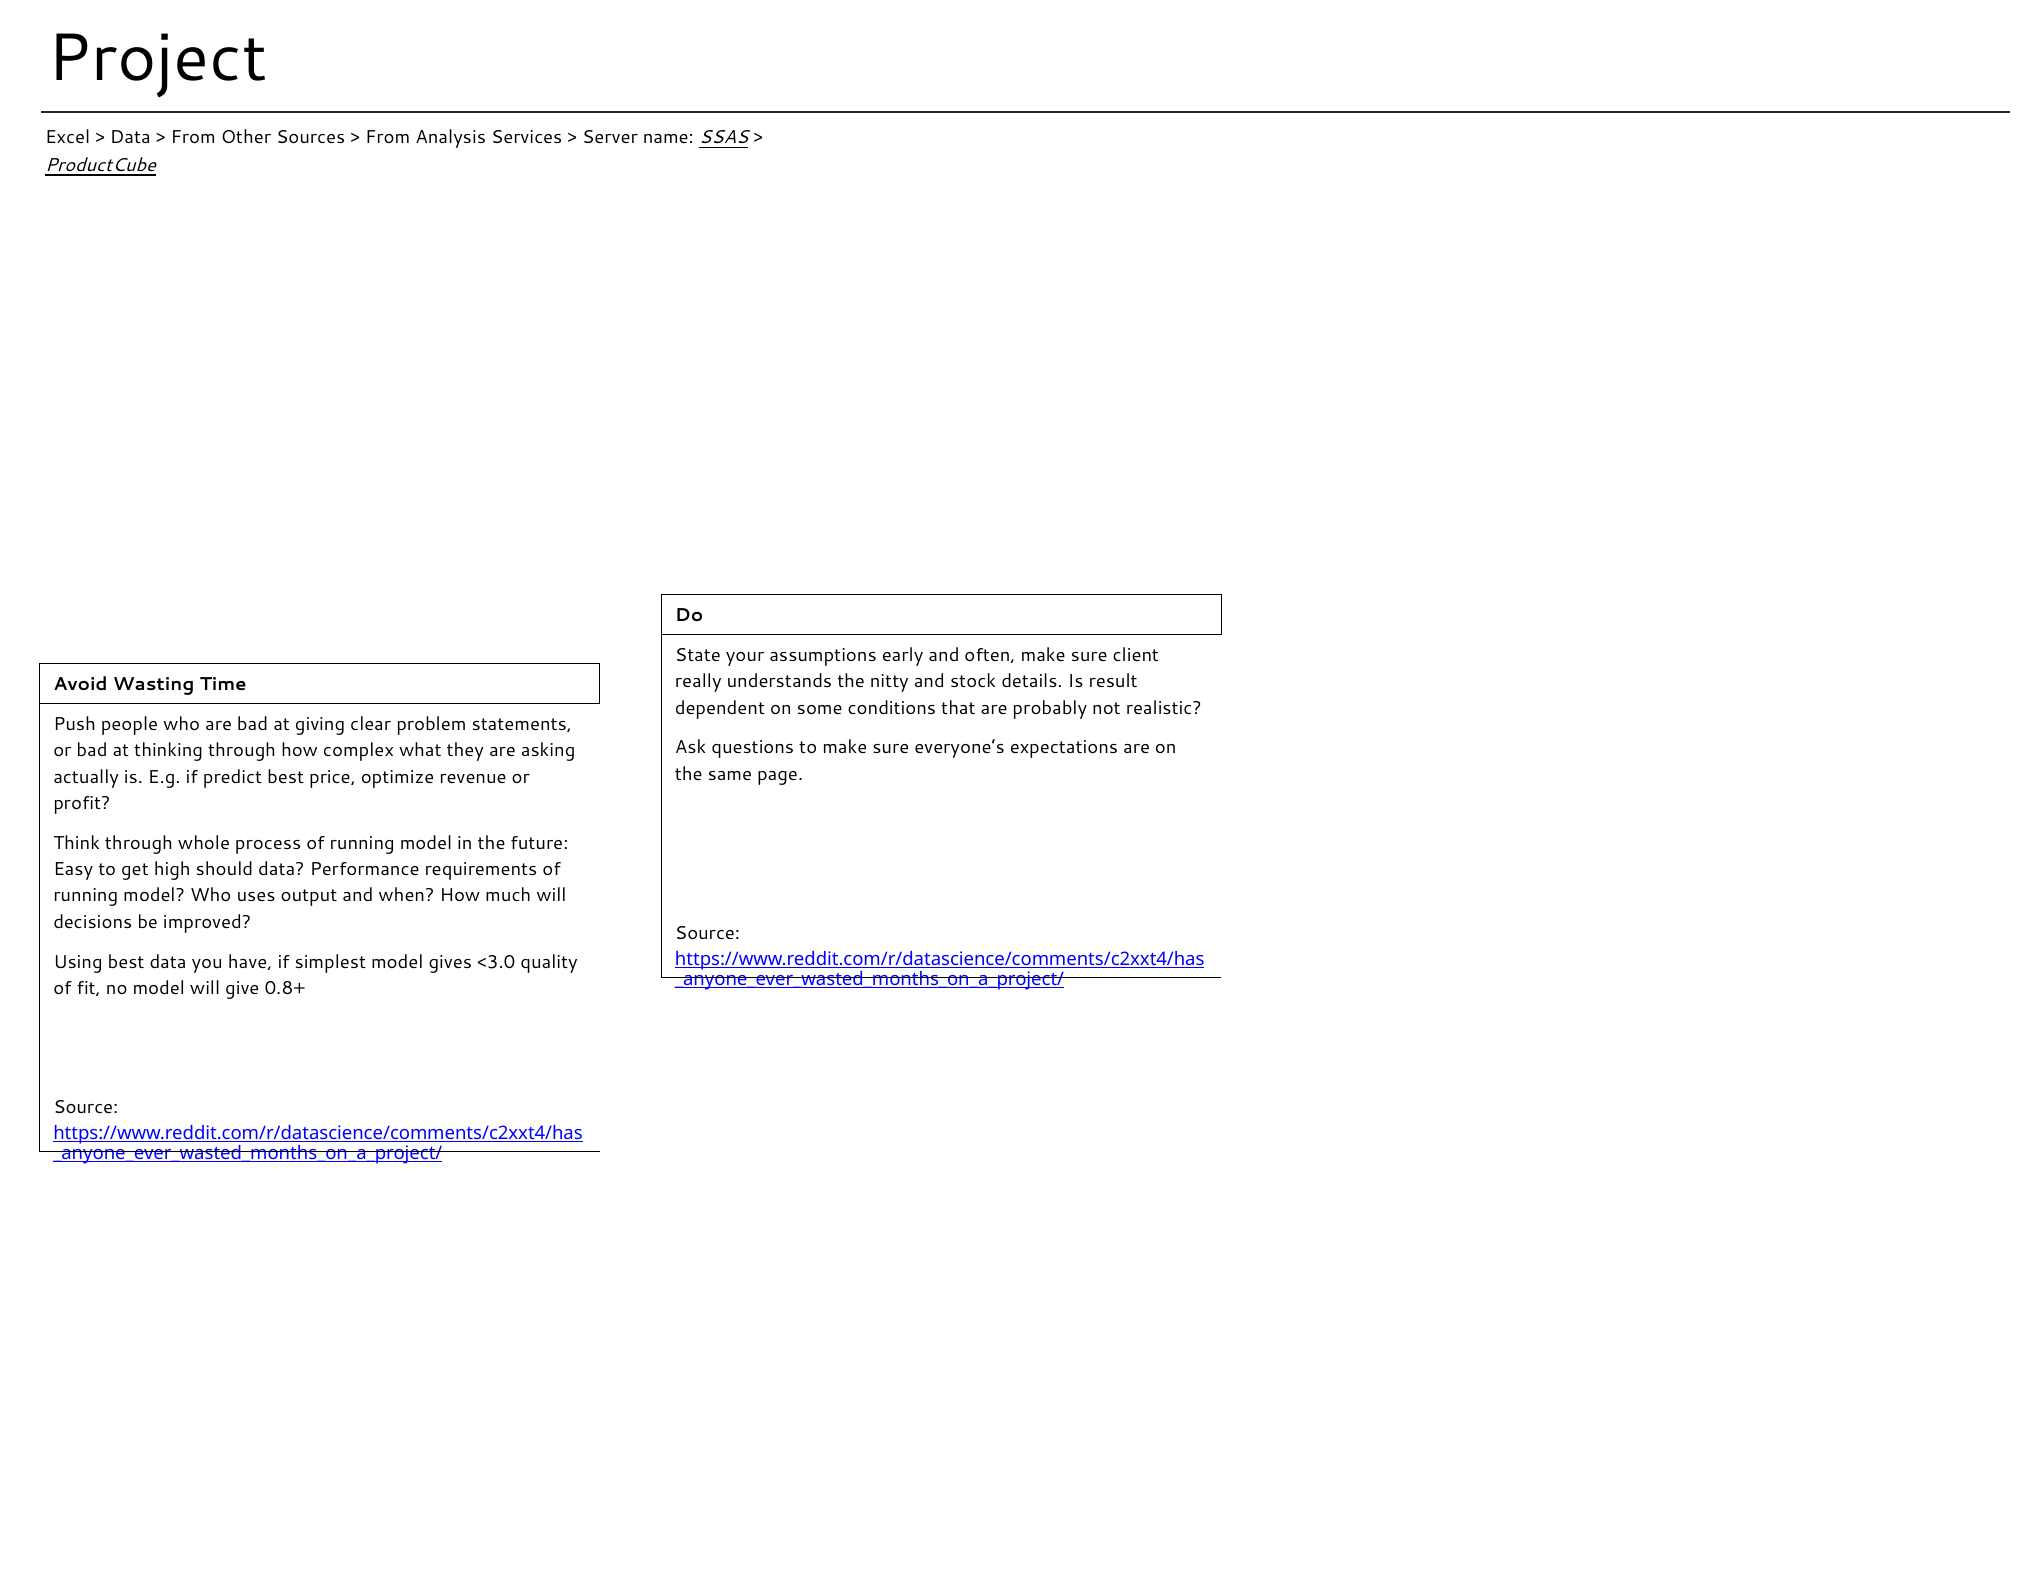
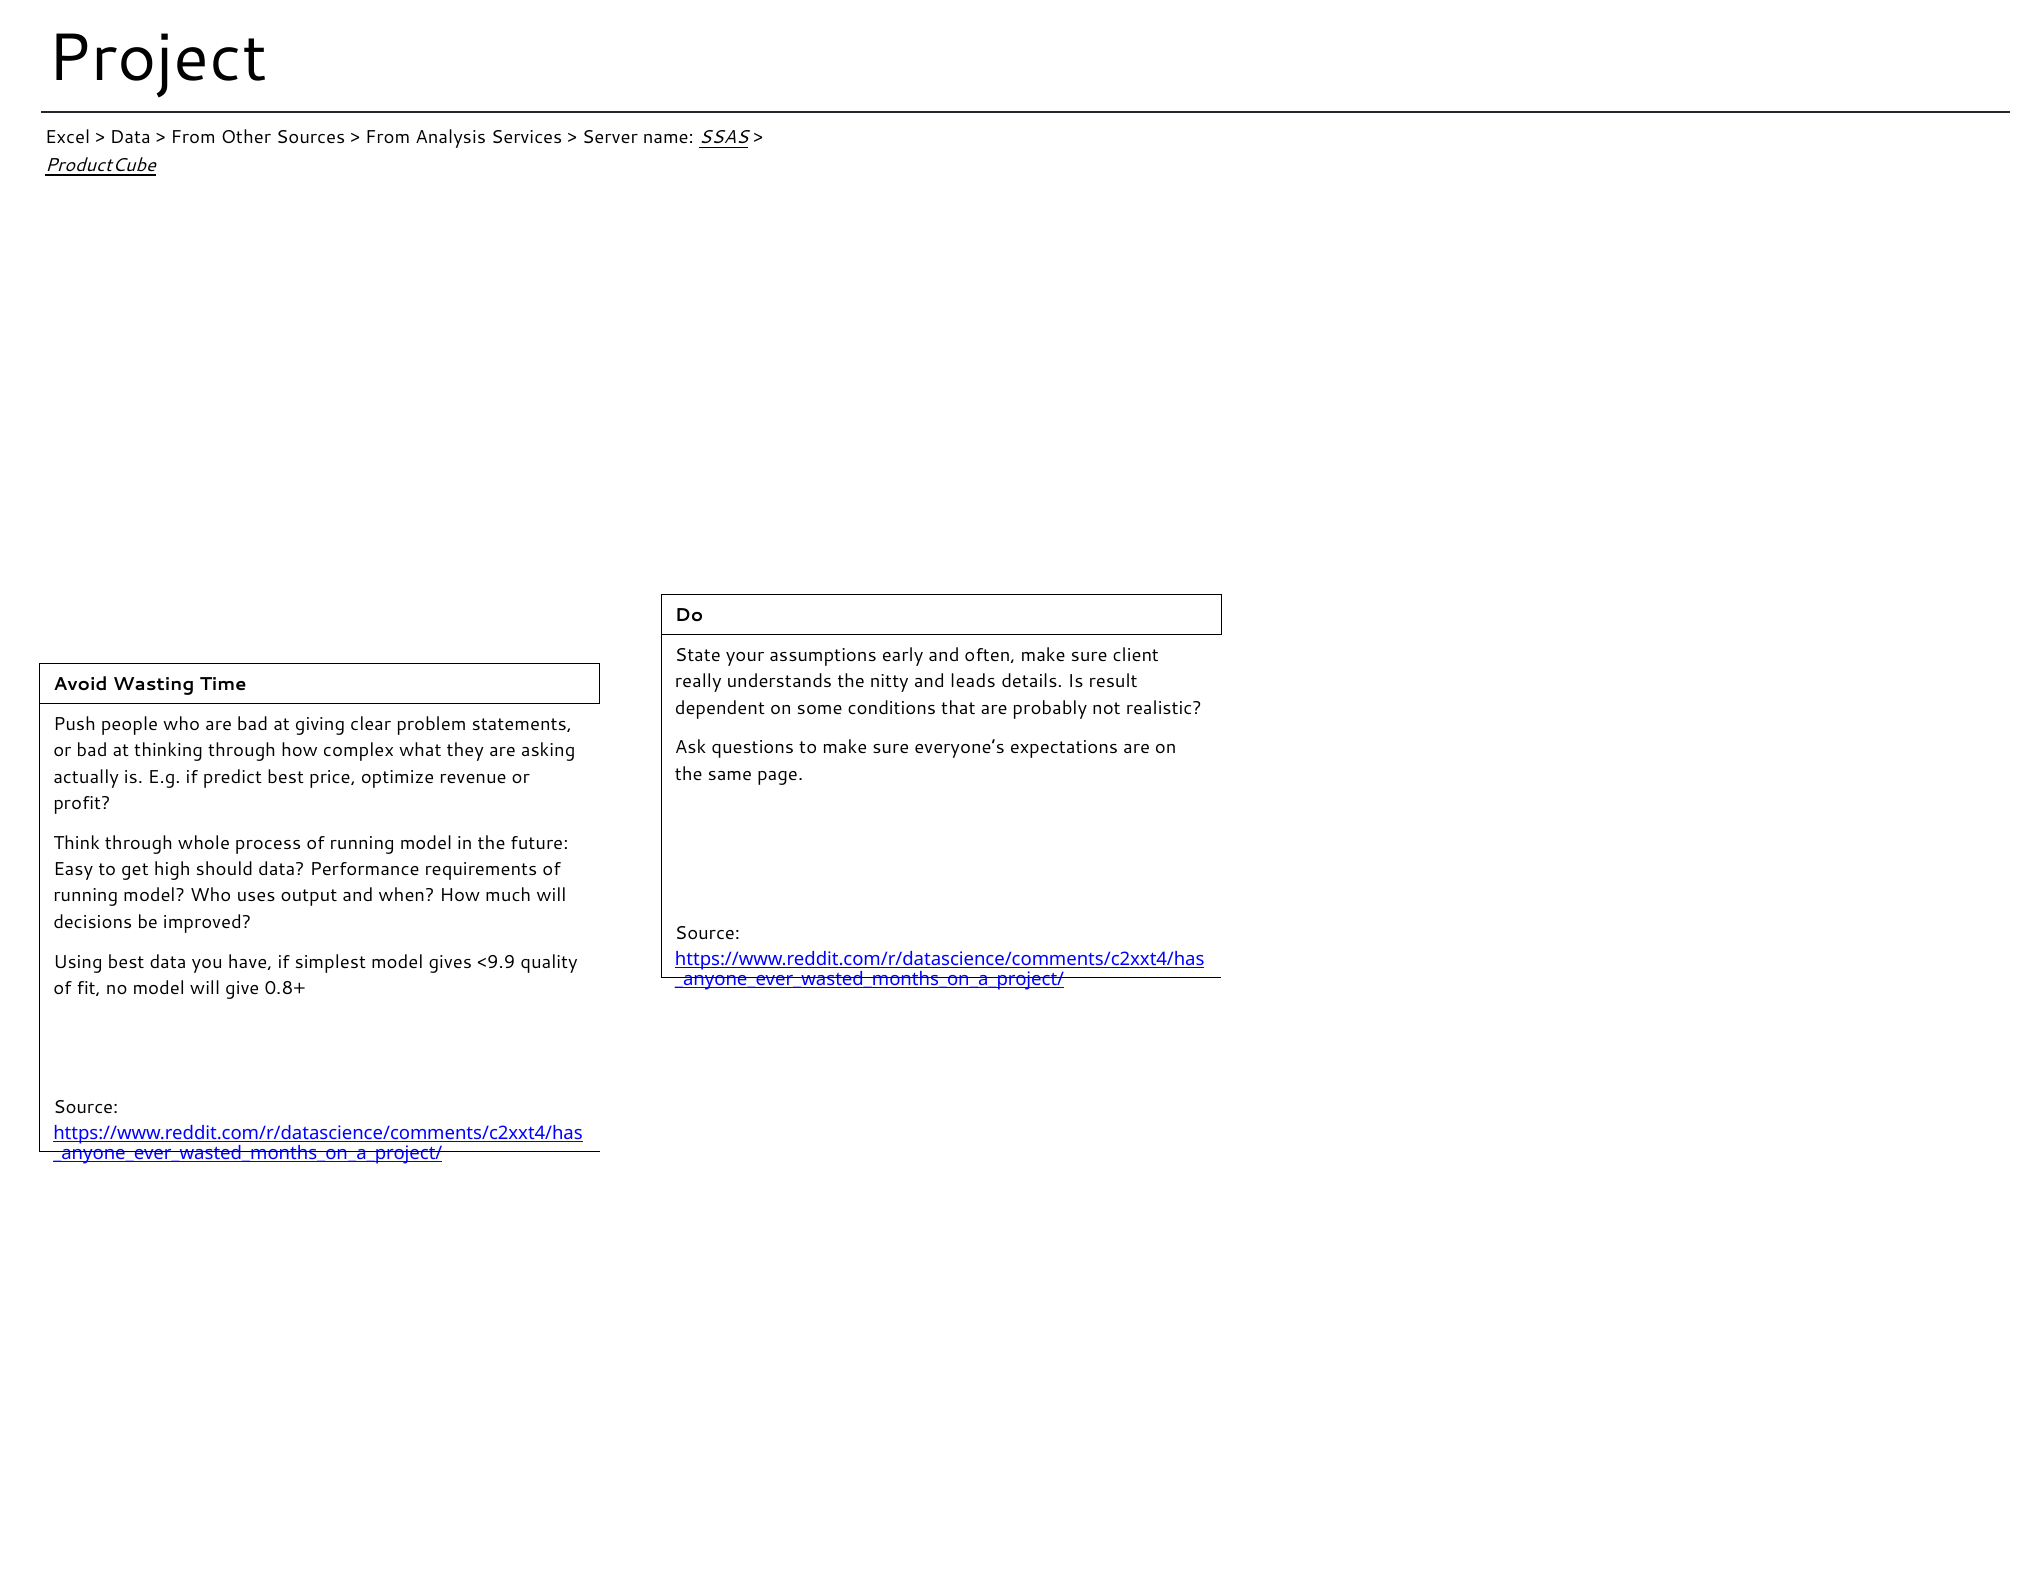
stock: stock -> leads (973, 681)
<3.0: <3.0 -> <9.9 (496, 962)
